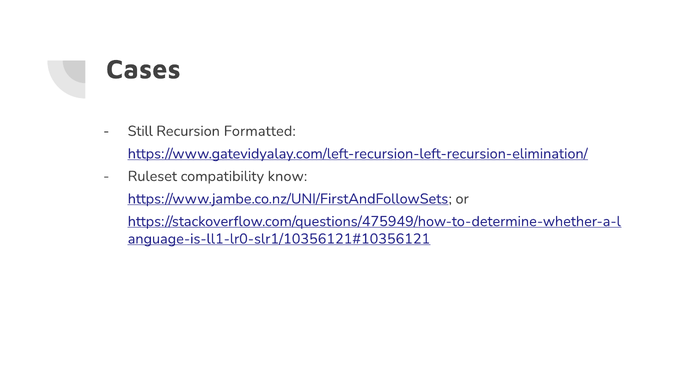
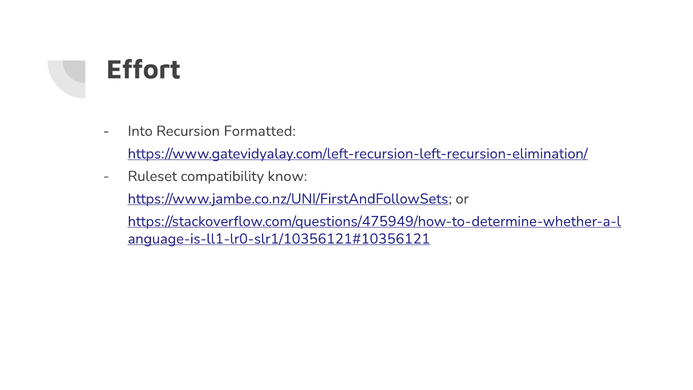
Cases: Cases -> Effort (144, 69)
Still: Still -> Into (140, 131)
